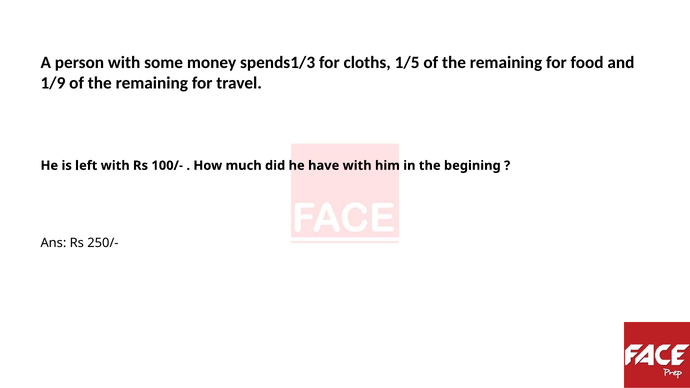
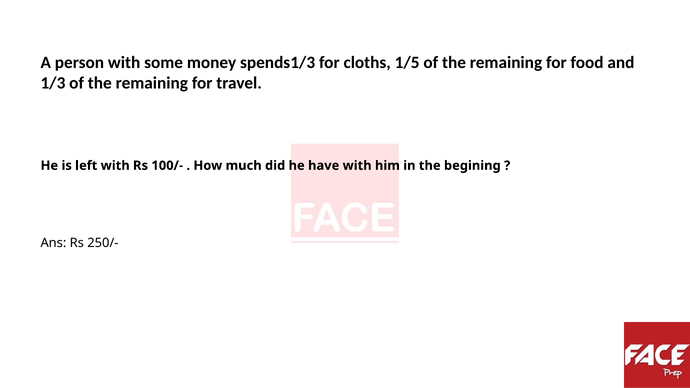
1/9: 1/9 -> 1/3 (53, 83)
